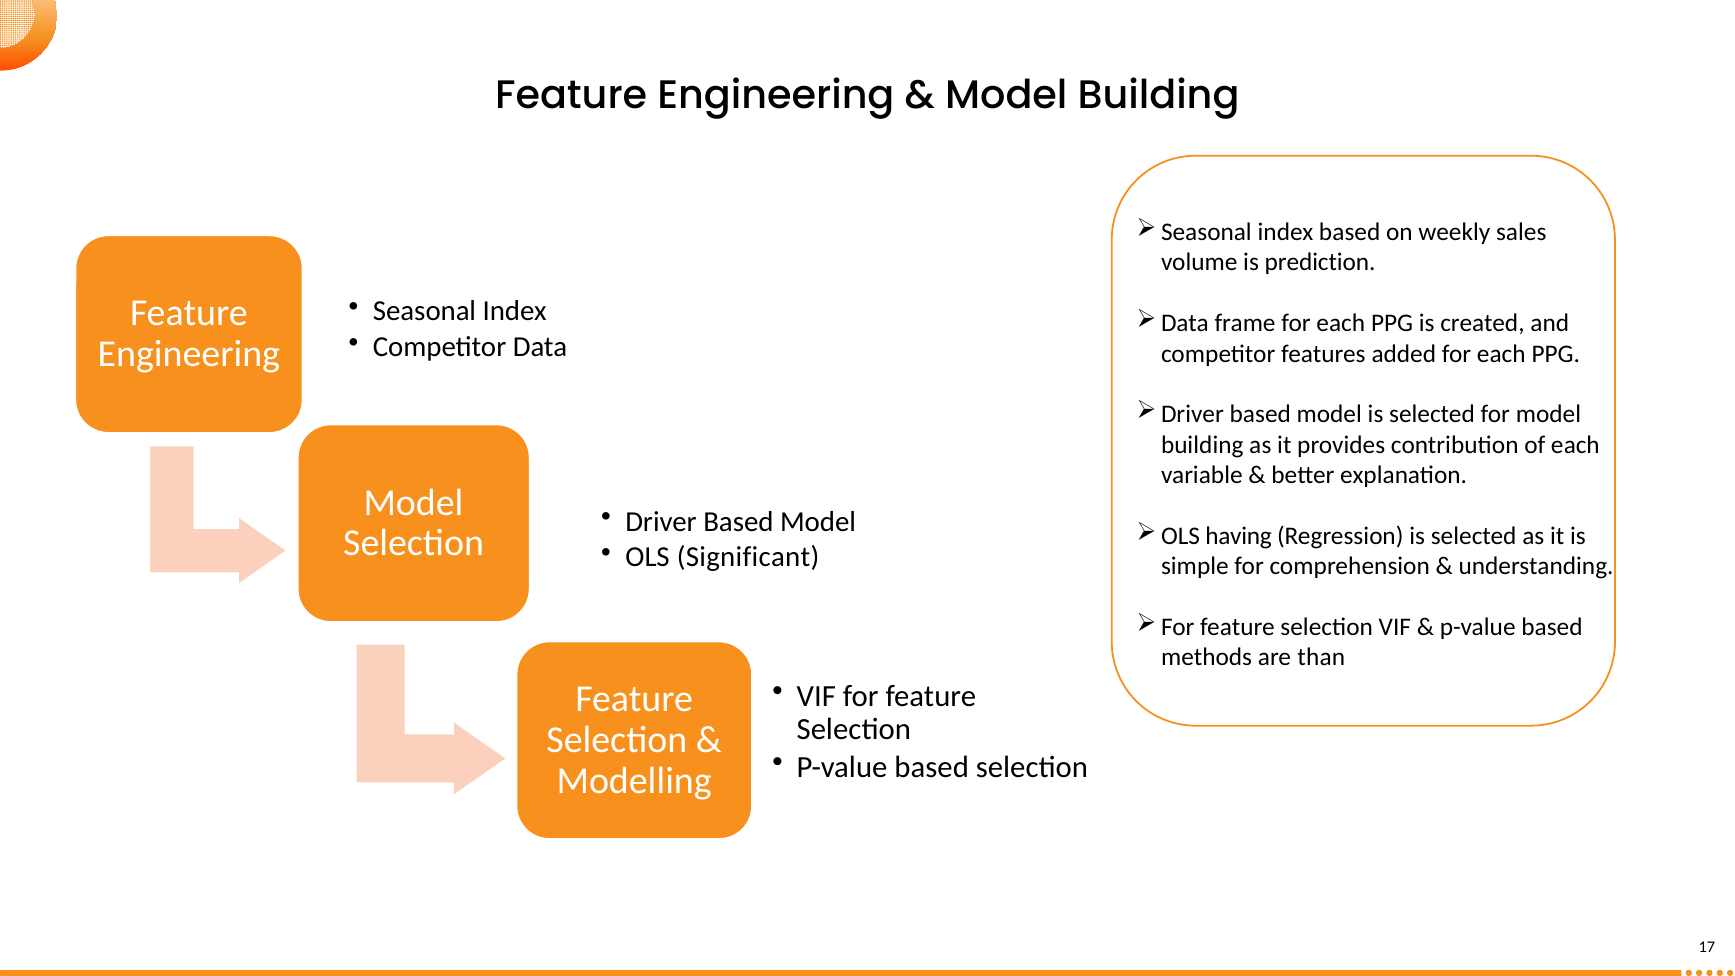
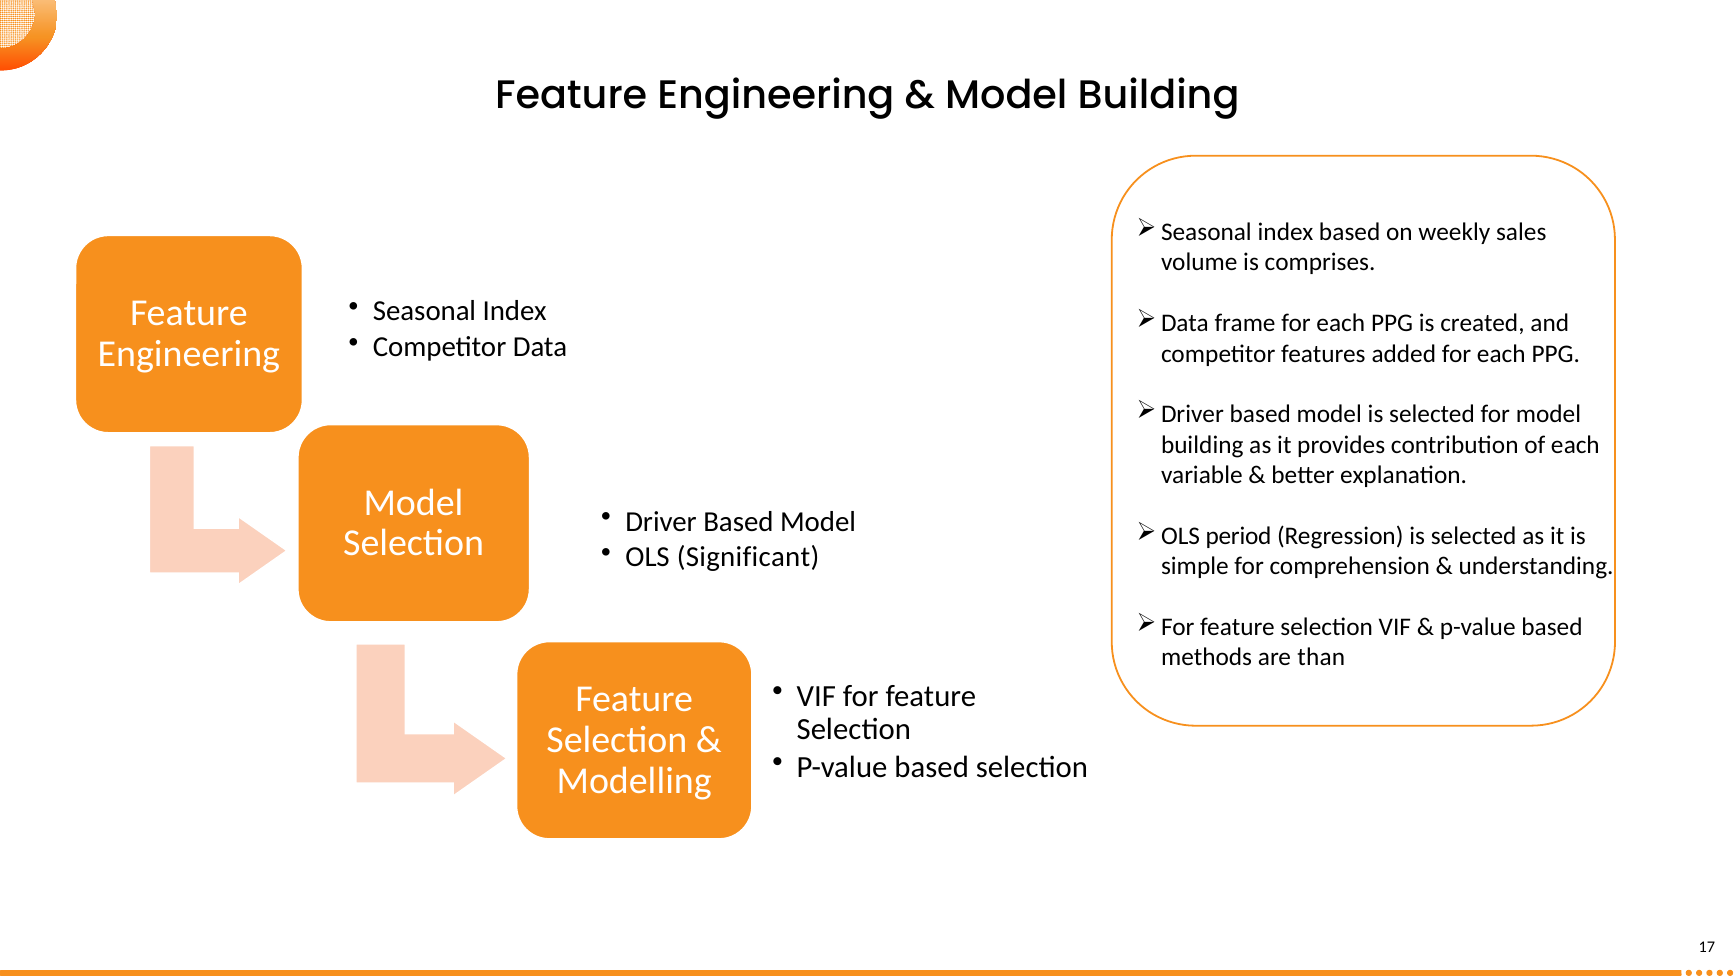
prediction: prediction -> comprises (1320, 263)
having: having -> period (1239, 536)
